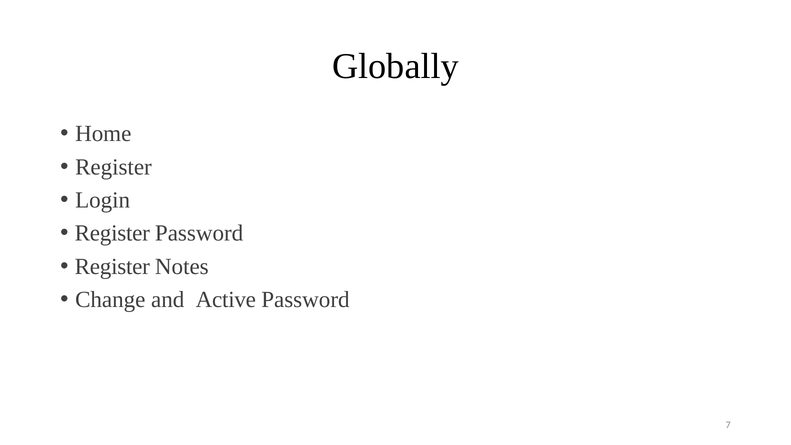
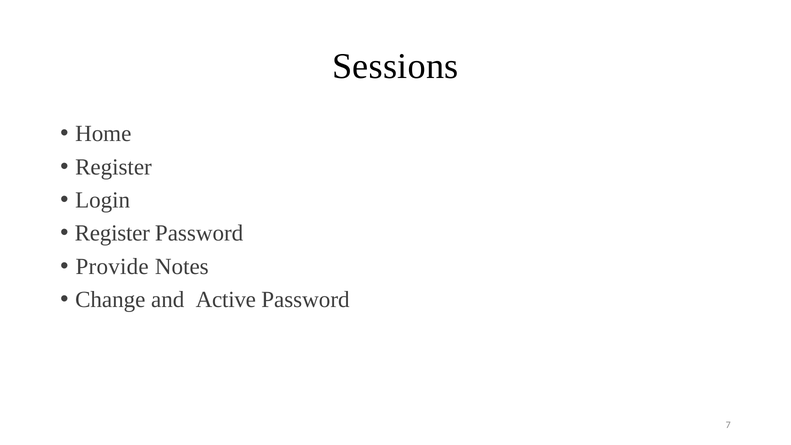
Globally: Globally -> Sessions (395, 66)
Register: Register -> Provide (112, 266)
